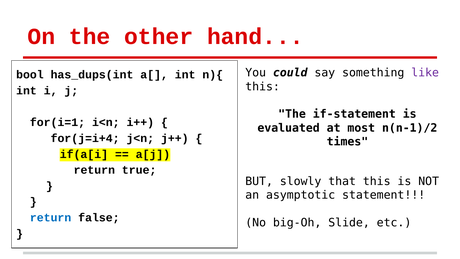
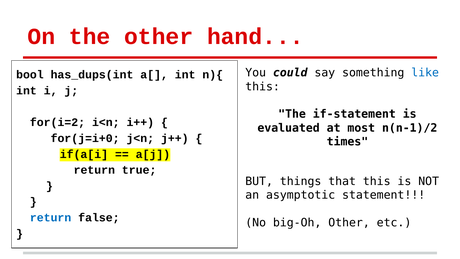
like colour: purple -> blue (425, 73)
for(i=1: for(i=1 -> for(i=2 (57, 122)
for(j=i+4: for(j=i+4 -> for(j=i+0 (85, 138)
slowly: slowly -> things (301, 181)
big-Oh Slide: Slide -> Other (349, 222)
